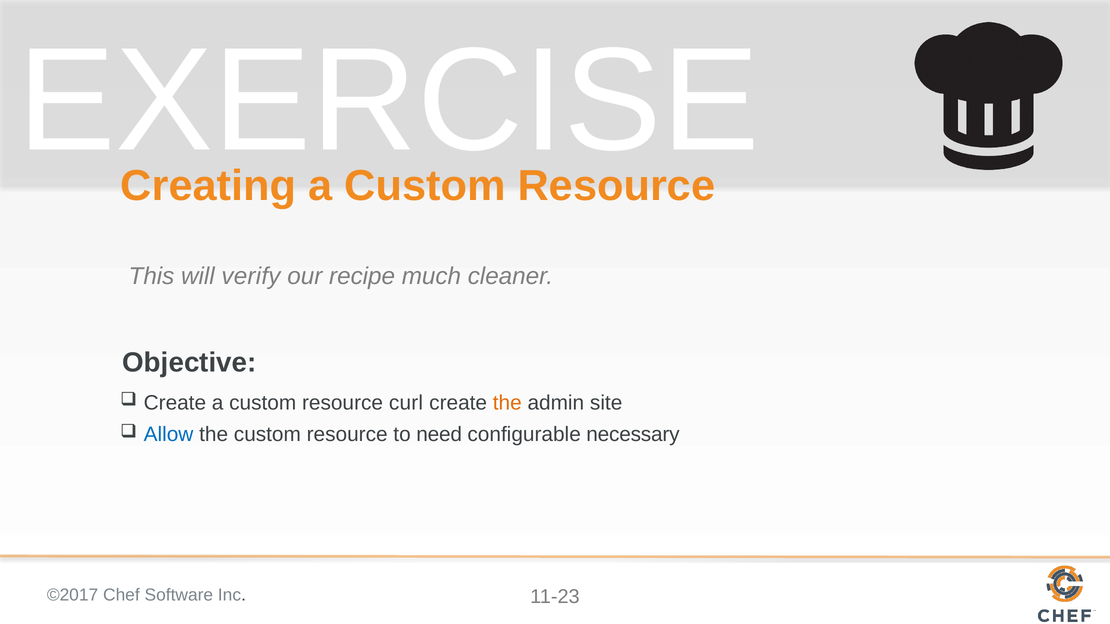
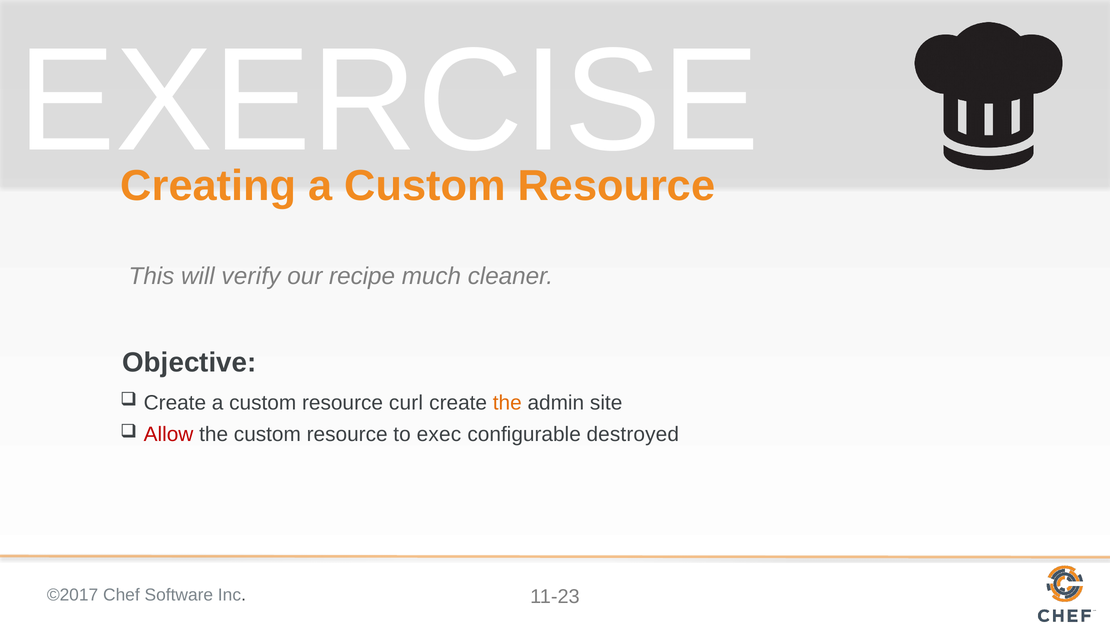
Allow colour: blue -> red (169, 435)
need: need -> exec (439, 435)
necessary: necessary -> destroyed (633, 435)
